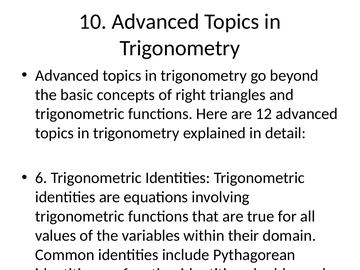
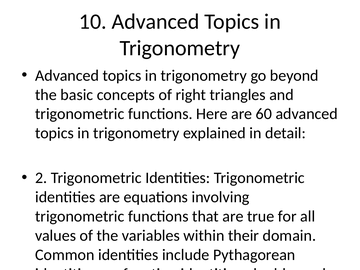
12: 12 -> 60 (264, 114)
6: 6 -> 2 (41, 178)
